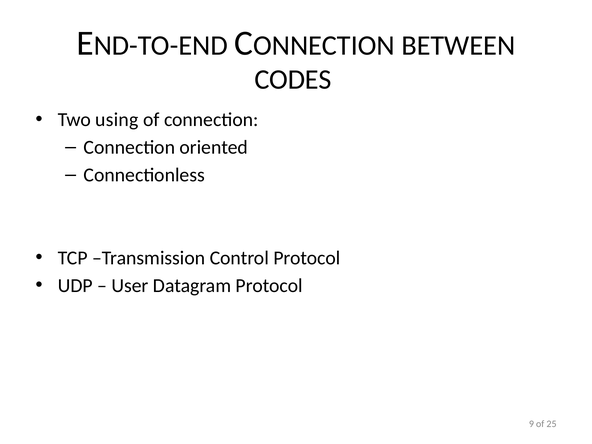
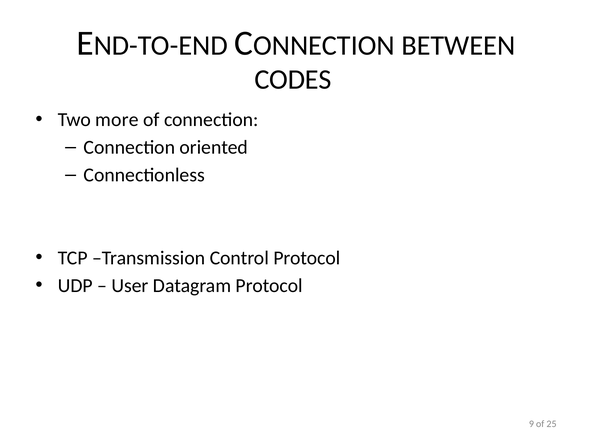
using: using -> more (117, 120)
